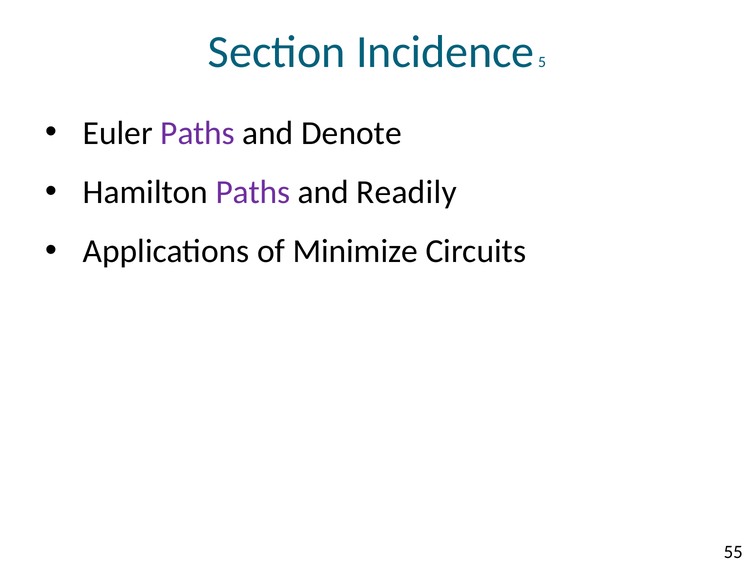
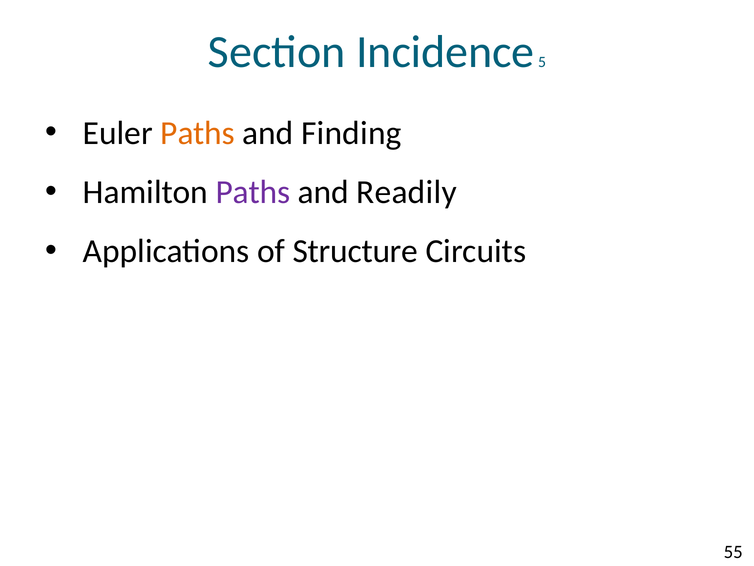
Paths colour: purple -> orange (198, 133)
Denote: Denote -> Finding (351, 133)
Minimize: Minimize -> Structure (355, 251)
